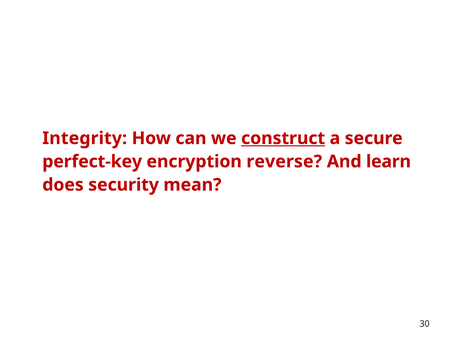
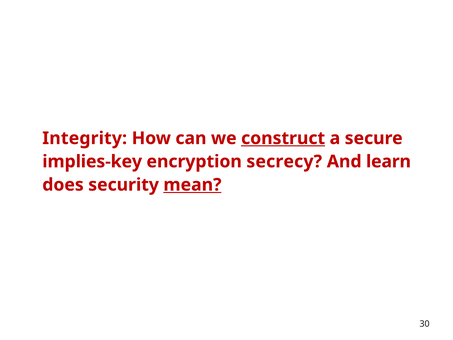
perfect-key: perfect-key -> implies-key (92, 161)
reverse: reverse -> secrecy (284, 161)
mean underline: none -> present (192, 185)
